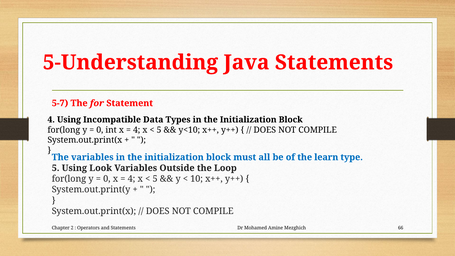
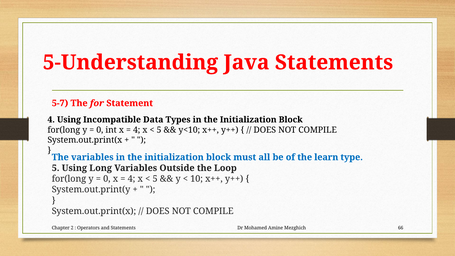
Look: Look -> Long (101, 168)
